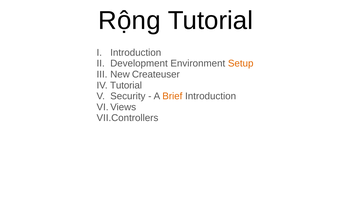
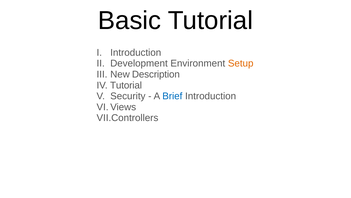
Rộng: Rộng -> Basic (130, 21)
Createuser: Createuser -> Description (156, 74)
Brief colour: orange -> blue (172, 96)
